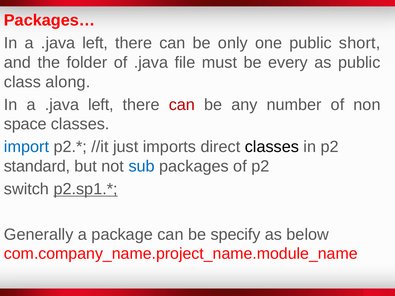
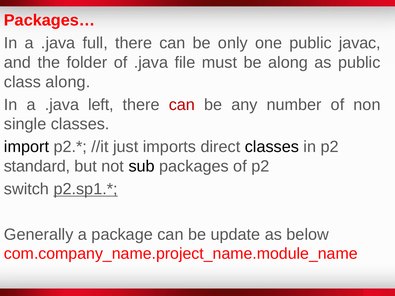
left: left -> full (95, 43)
short: short -> javac (360, 43)
be every: every -> along (288, 63)
space: space -> single (25, 124)
import colour: blue -> black (26, 147)
sub colour: blue -> black (142, 166)
specify: specify -> update (235, 235)
